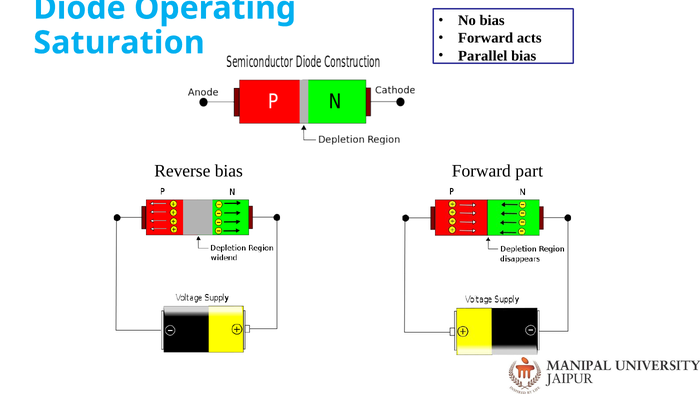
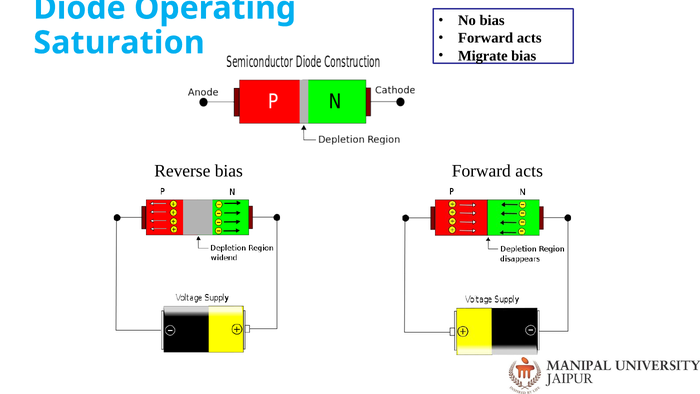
Parallel: Parallel -> Migrate (483, 56)
bias Forward part: part -> acts (529, 171)
